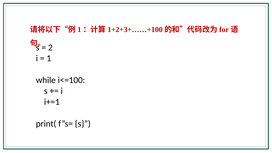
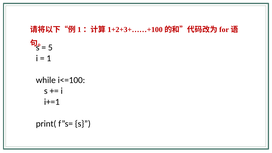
2: 2 -> 5 (50, 47)
